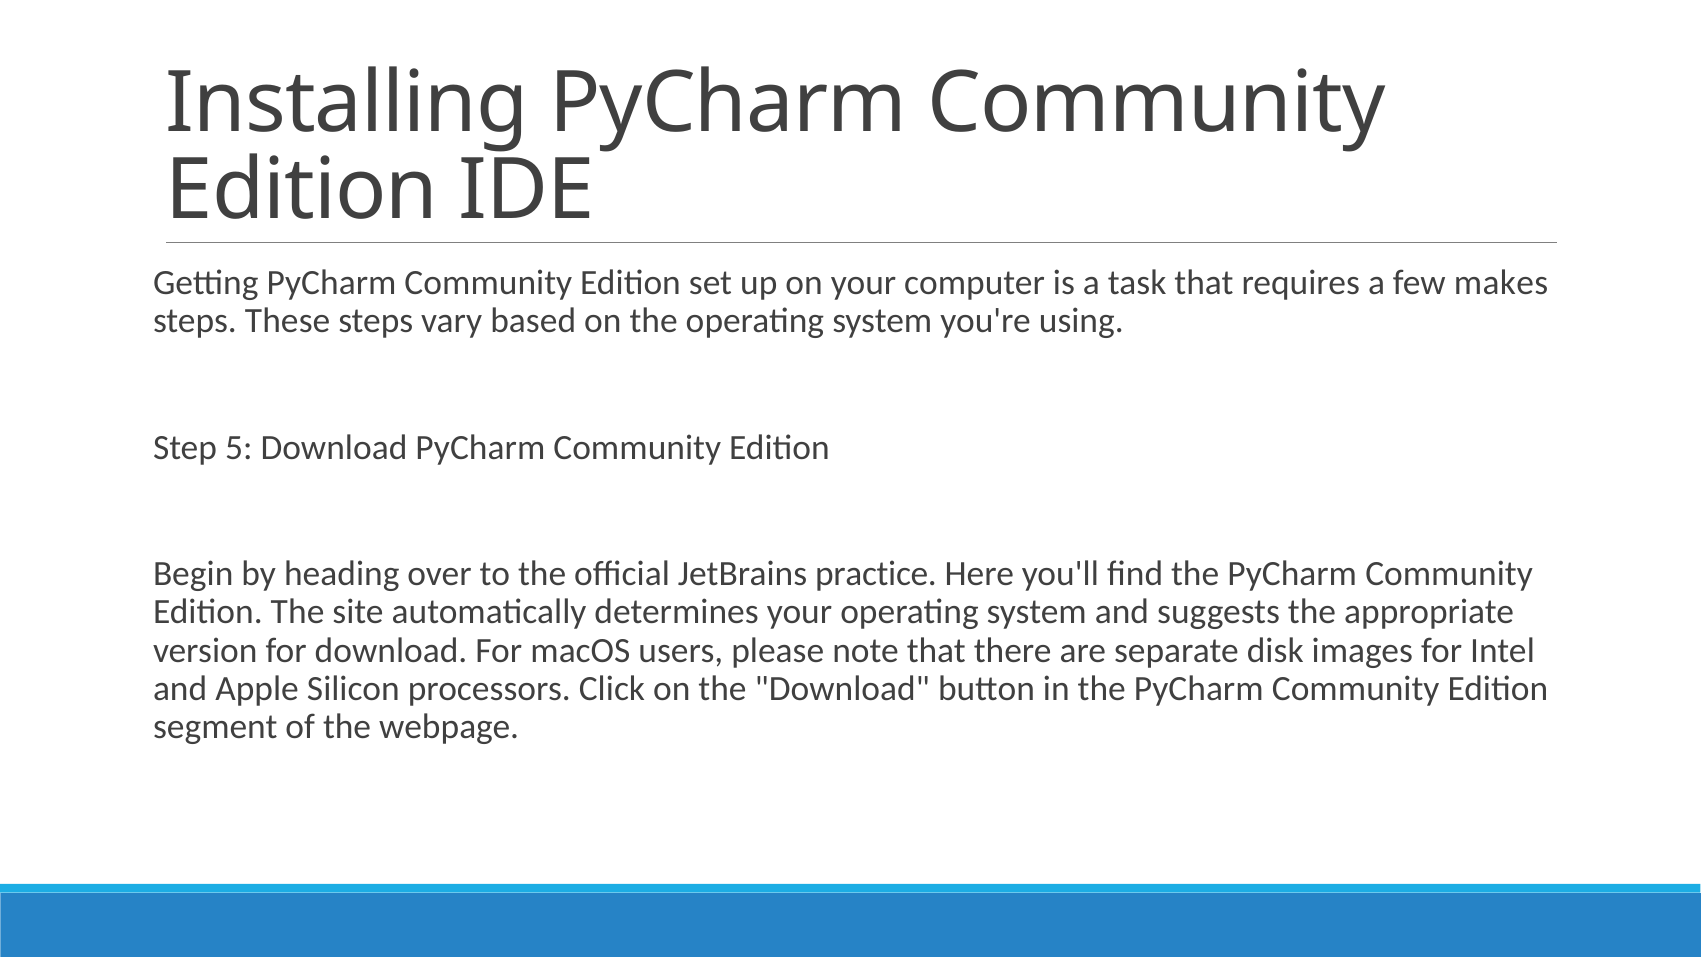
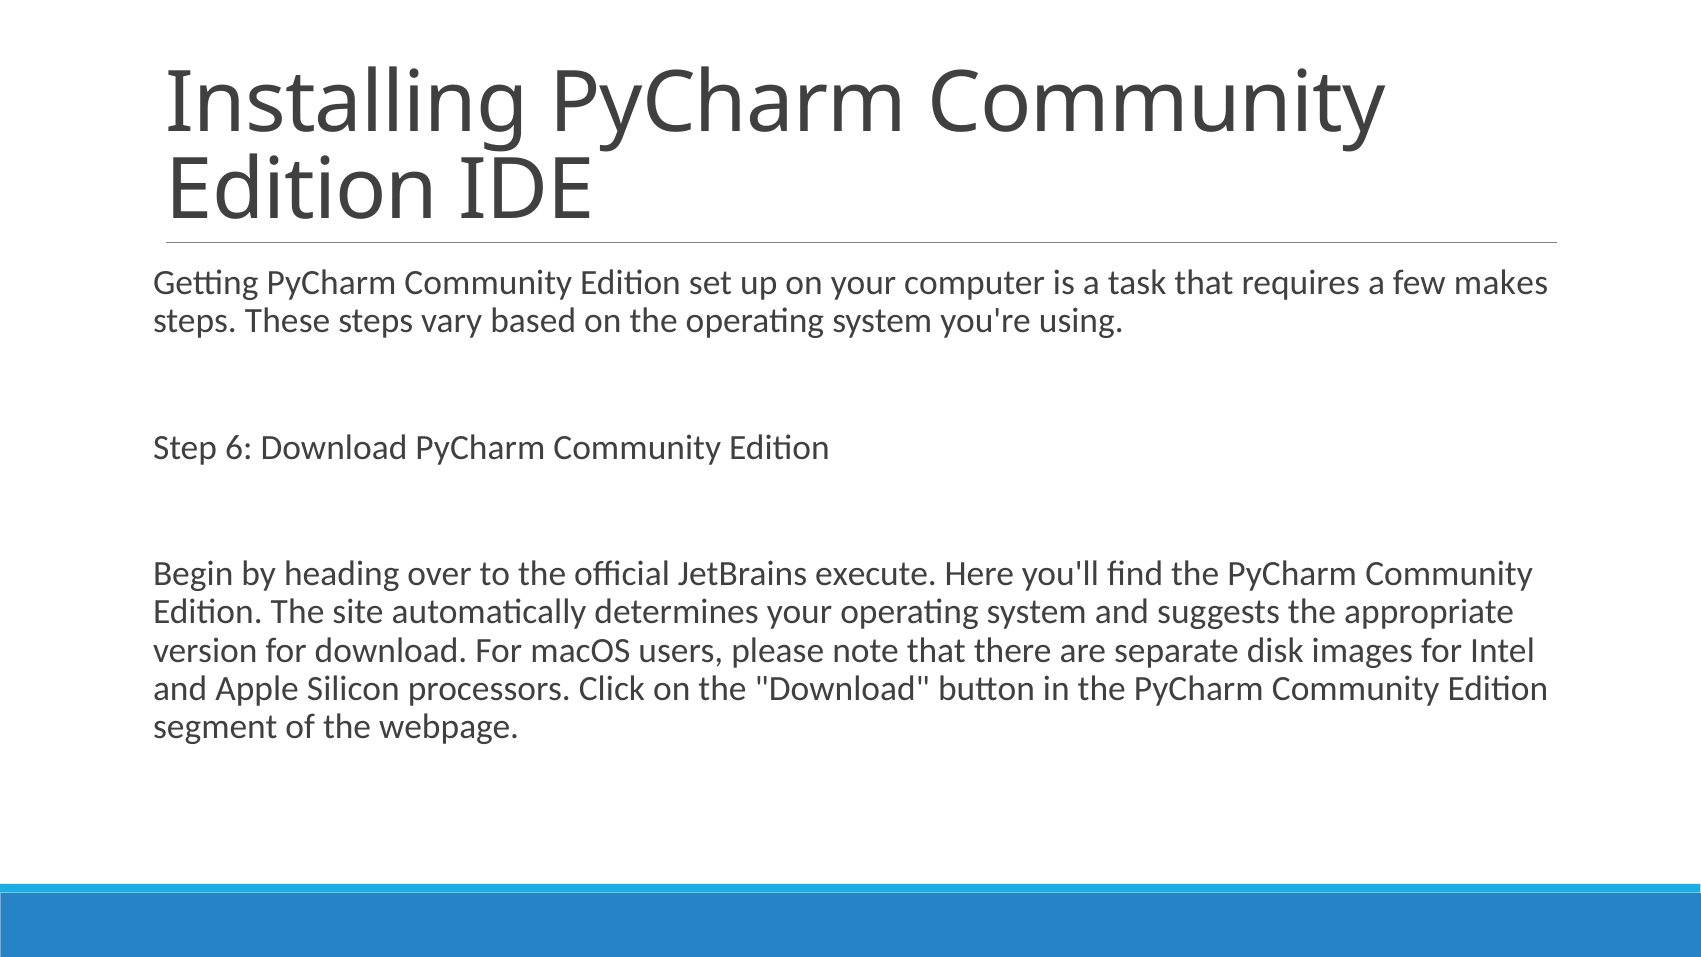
5: 5 -> 6 (239, 447)
practice: practice -> execute (876, 574)
